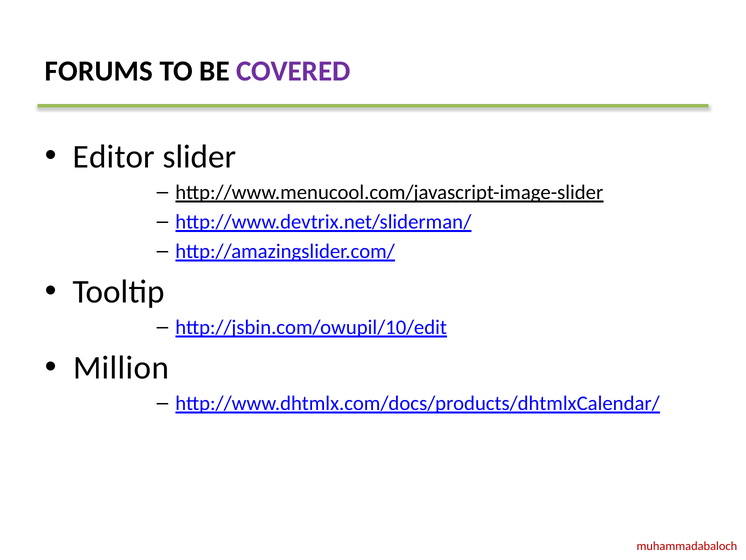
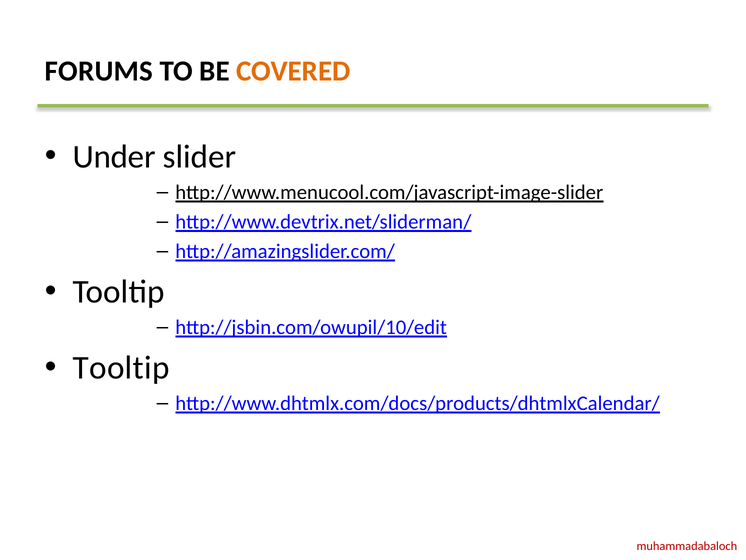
COVERED colour: purple -> orange (293, 71)
Editor: Editor -> Under (114, 157)
Million: Million -> Tooltip (121, 368)
